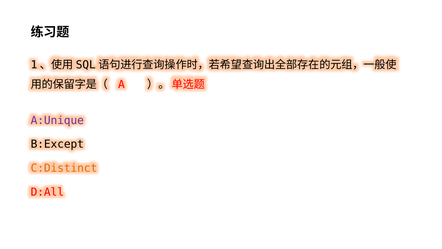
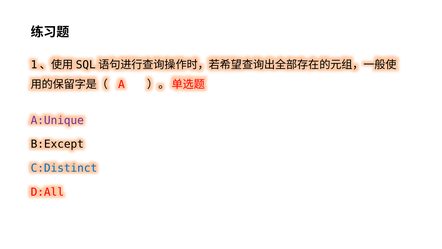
C:Distinct colour: orange -> blue (64, 168)
